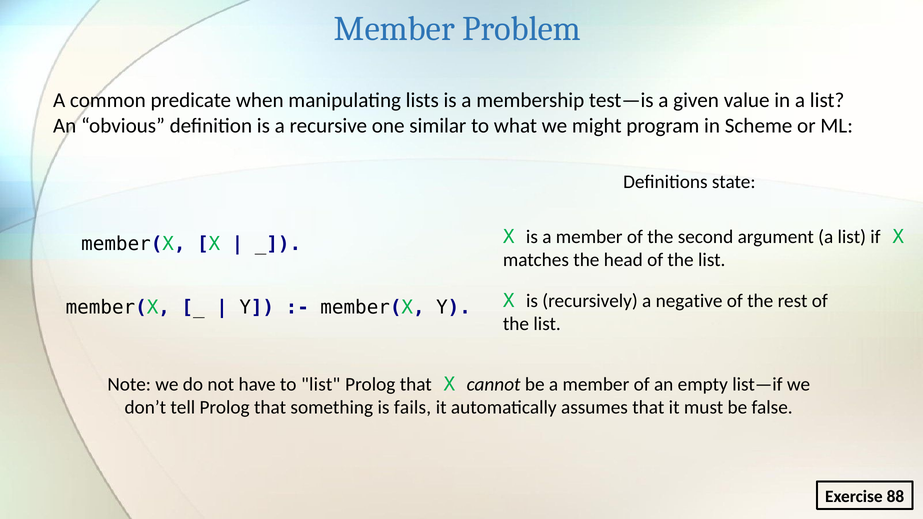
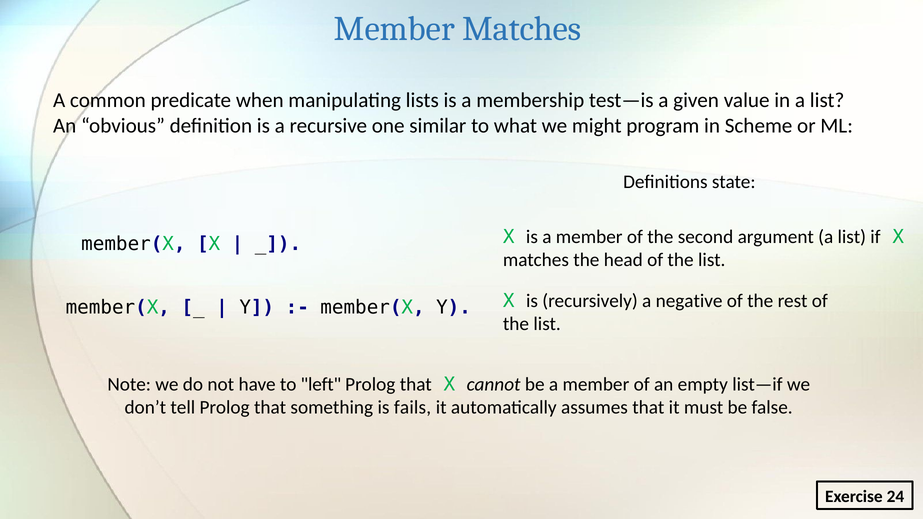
Member Problem: Problem -> Matches (522, 29)
to list: list -> left (321, 384)
88: 88 -> 24 (895, 497)
